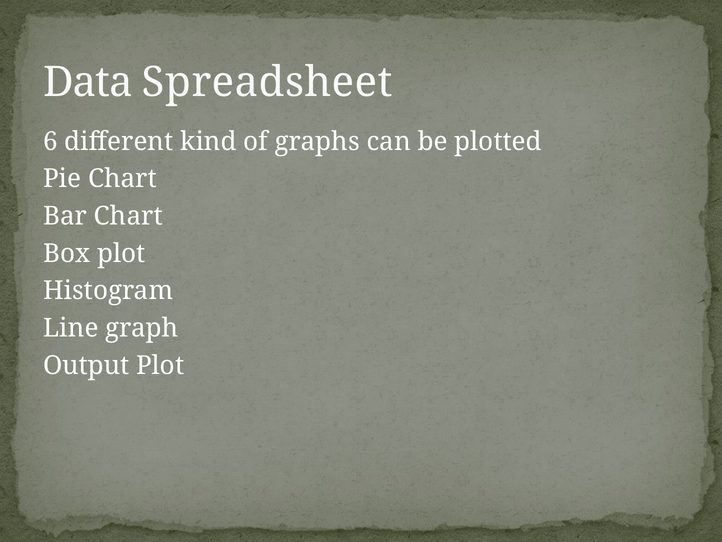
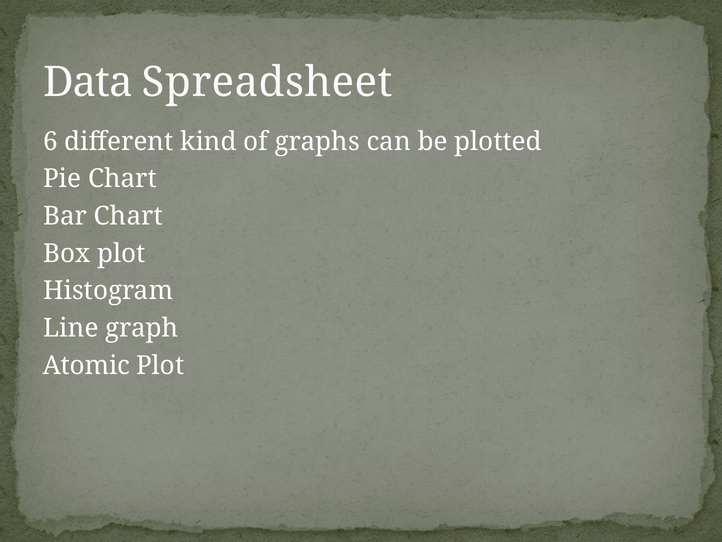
Output: Output -> Atomic (86, 365)
